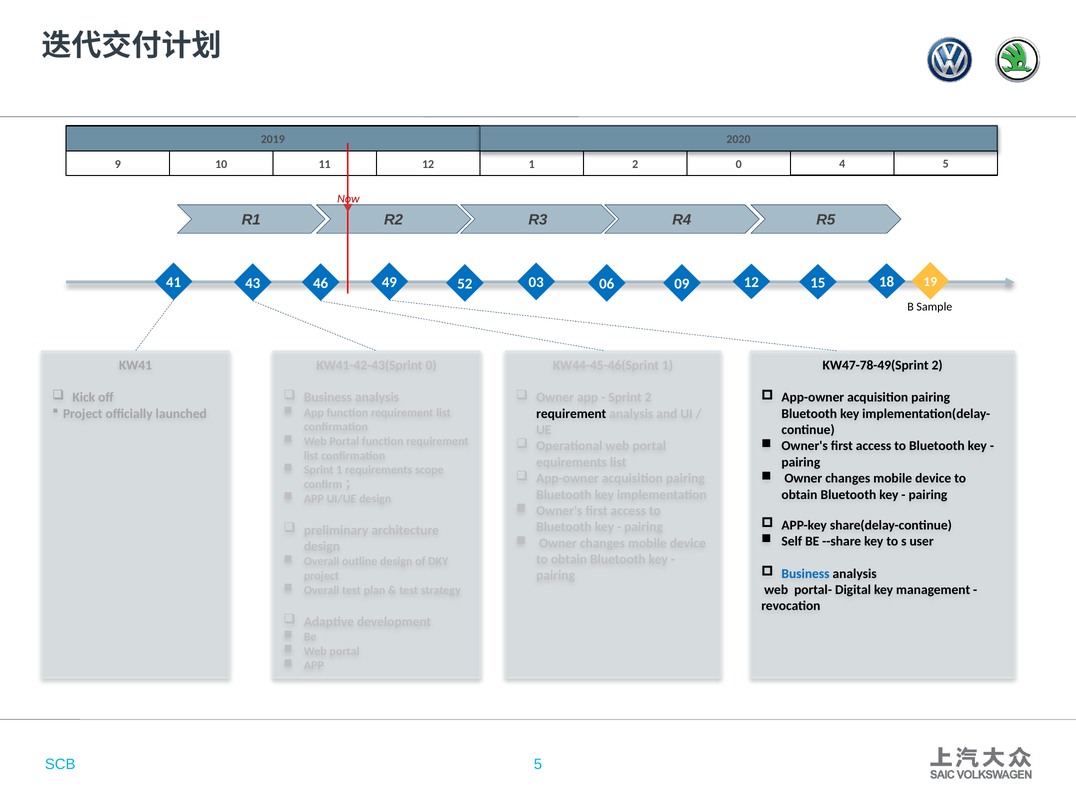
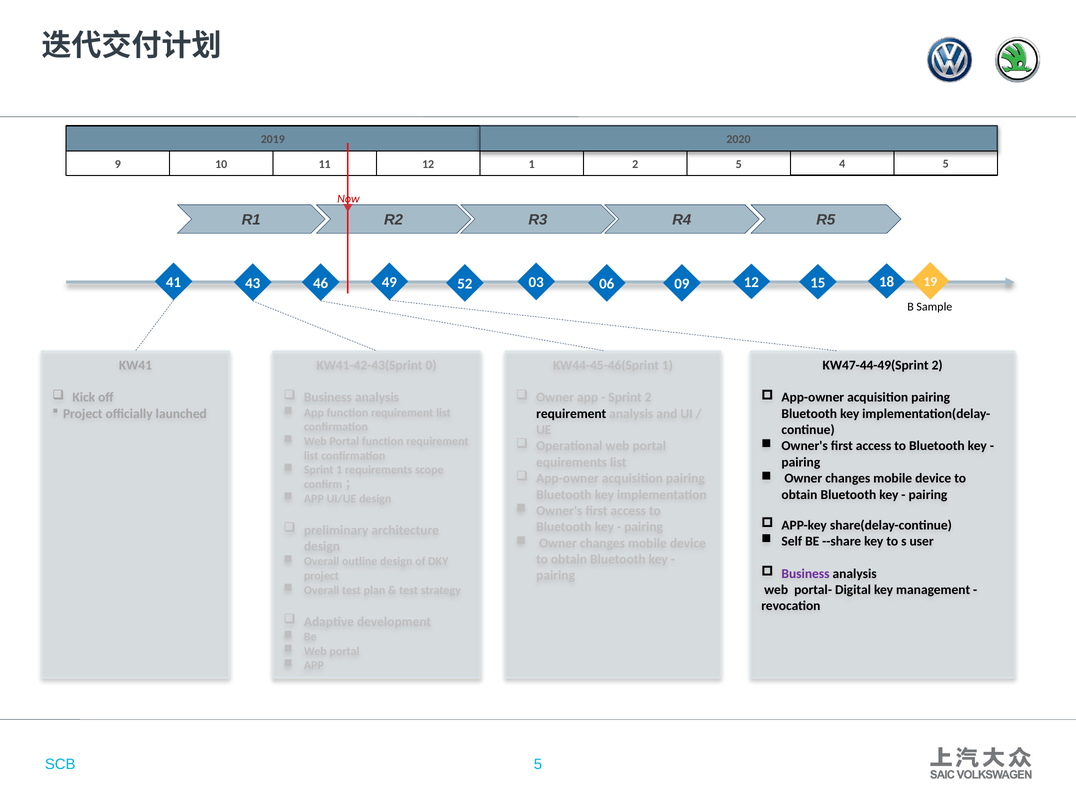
2 0: 0 -> 5 (739, 164)
KW47-78-49(Sprint: KW47-78-49(Sprint -> KW47-44-49(Sprint (876, 365)
Business colour: blue -> purple (806, 574)
